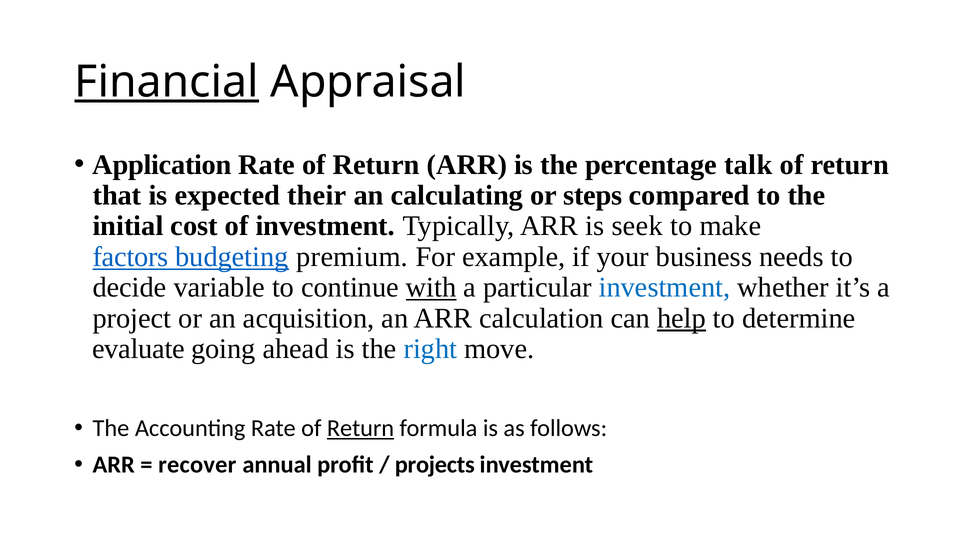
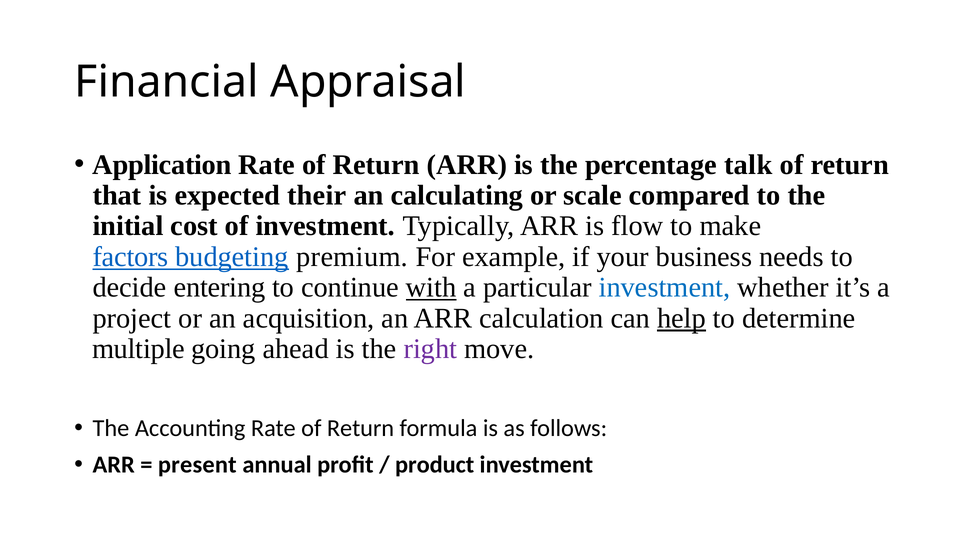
Financial underline: present -> none (167, 82)
steps: steps -> scale (593, 196)
seek: seek -> flow (637, 226)
variable: variable -> entering (219, 288)
evaluate: evaluate -> multiple (138, 349)
right colour: blue -> purple (430, 349)
Return underline: present -> none (361, 429)
recover: recover -> present (197, 465)
projects: projects -> product (435, 465)
